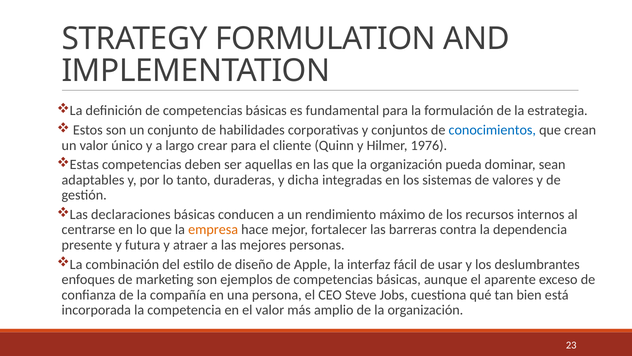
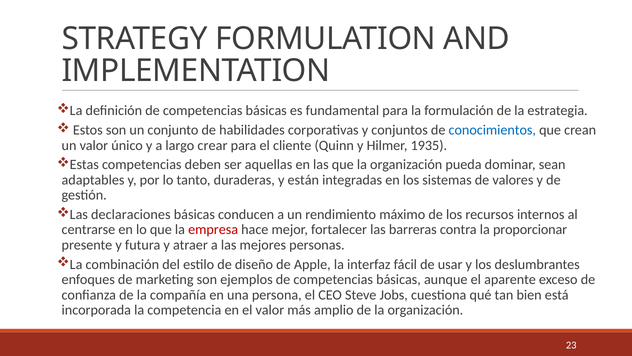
1976: 1976 -> 1935 (429, 145)
dicha: dicha -> están (303, 180)
empresa colour: orange -> red (213, 229)
dependencia: dependencia -> proporcionar (530, 229)
